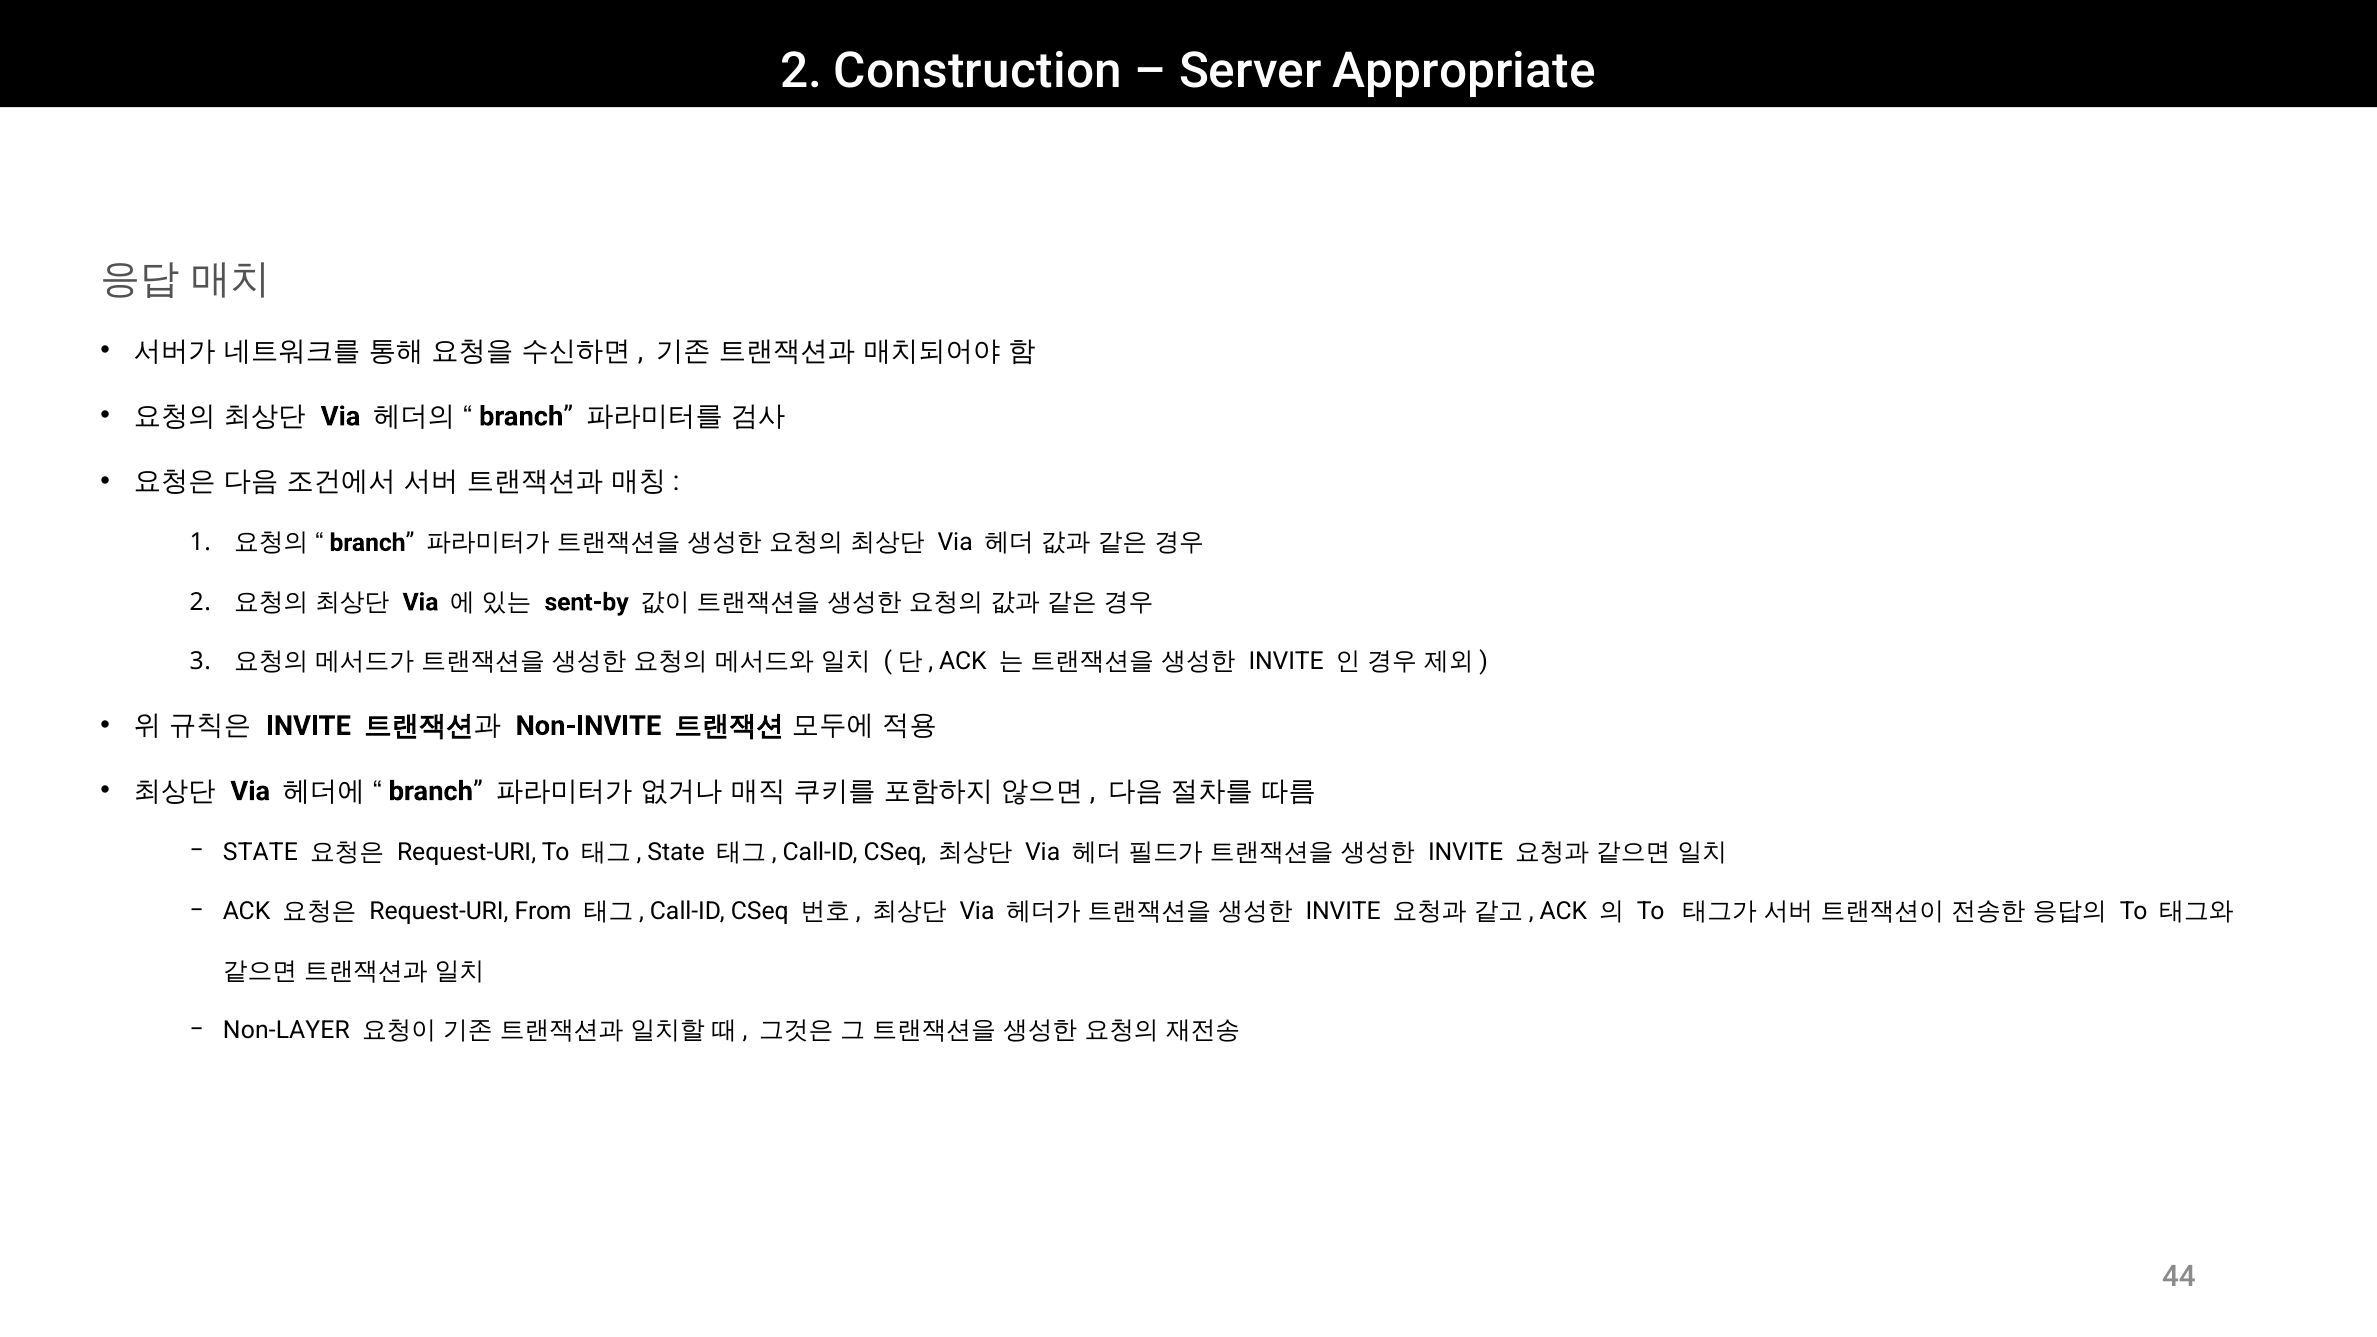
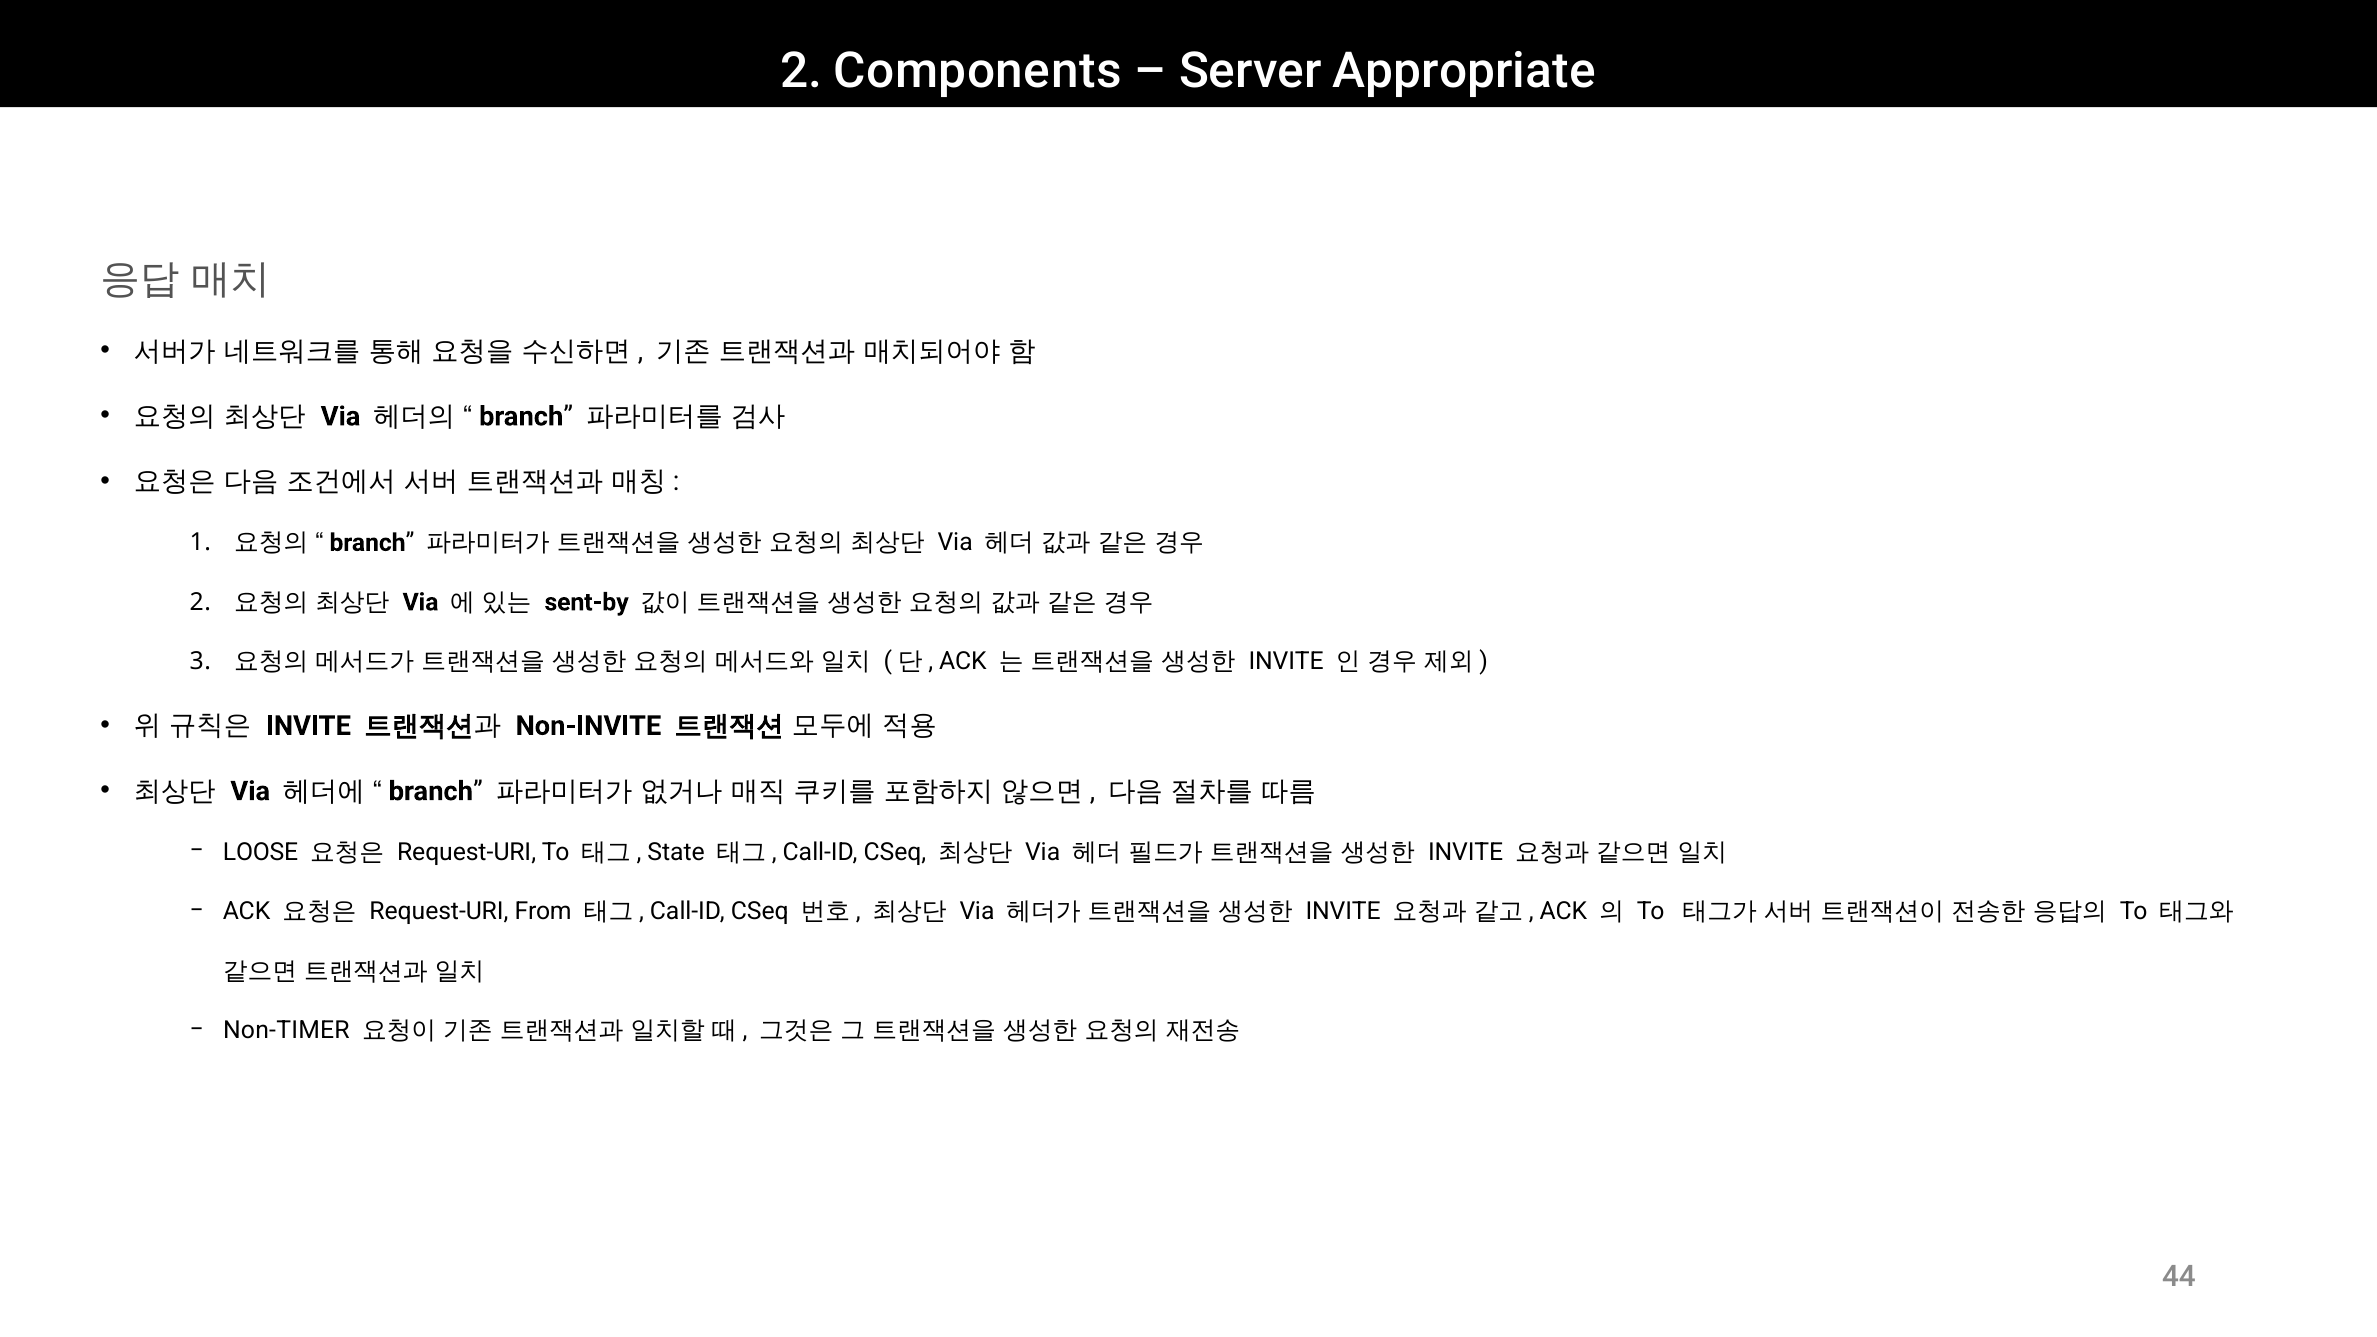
Construction: Construction -> Components (978, 71)
STATE: STATE -> LOOSE (261, 852)
Non-LAYER: Non-LAYER -> Non-TIMER (286, 1031)
